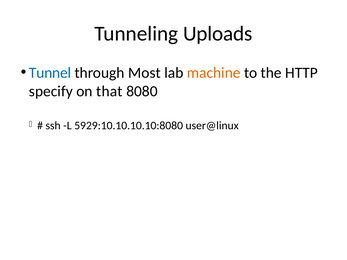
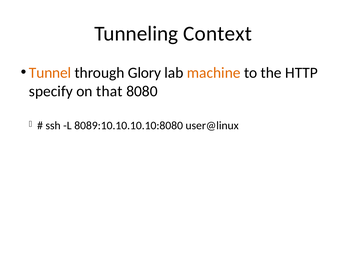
Uploads: Uploads -> Context (218, 34)
Tunnel colour: blue -> orange (50, 73)
Most: Most -> Glory (145, 73)
5929:10.10.10.10:8080: 5929:10.10.10.10:8080 -> 8089:10.10.10.10:8080 (129, 126)
